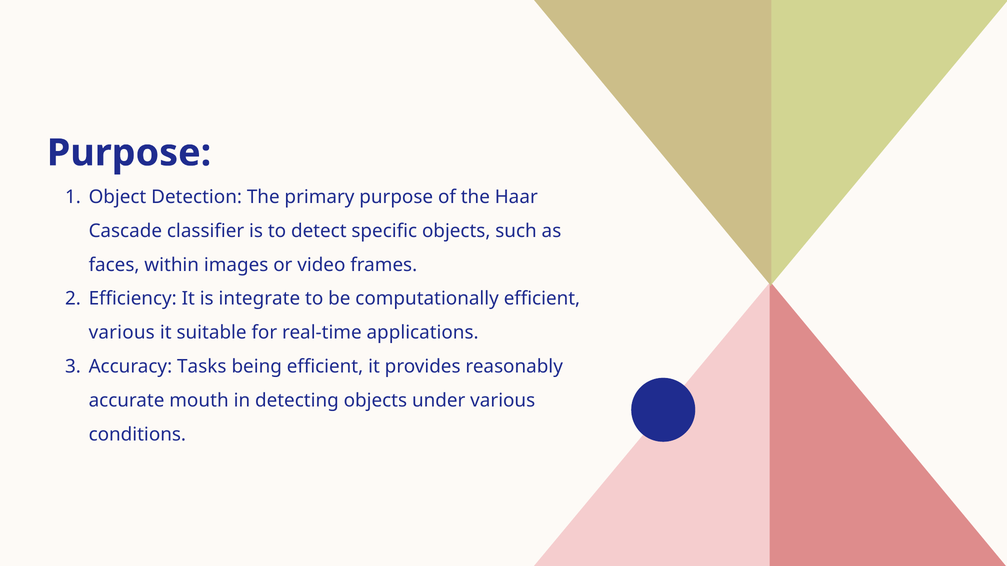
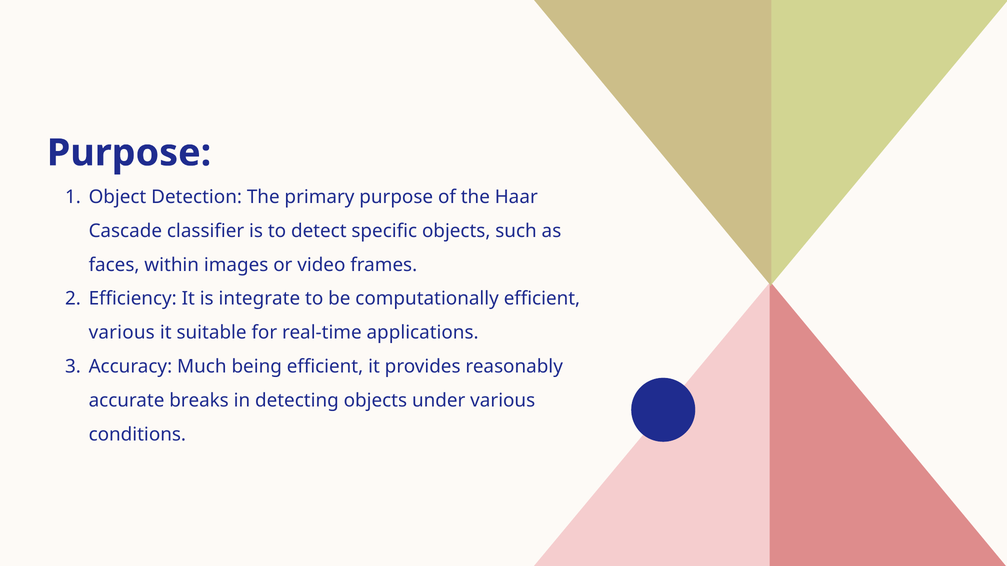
Tasks: Tasks -> Much (202, 367)
mouth: mouth -> breaks (199, 401)
